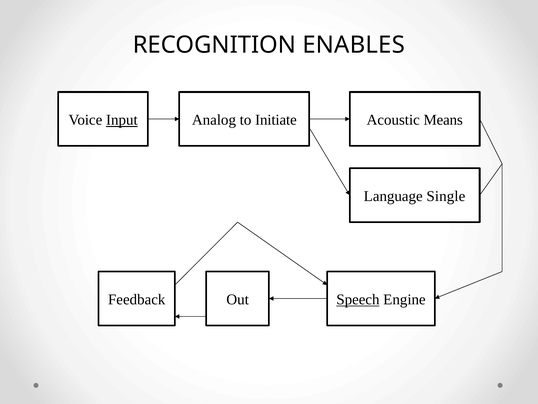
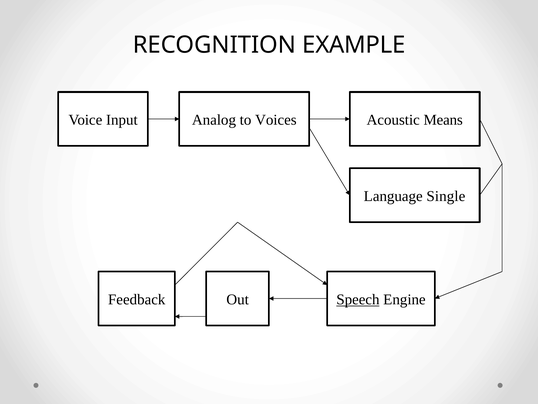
ENABLES: ENABLES -> EXAMPLE (354, 45)
Input underline: present -> none (122, 120)
Initiate: Initiate -> Voices (276, 120)
